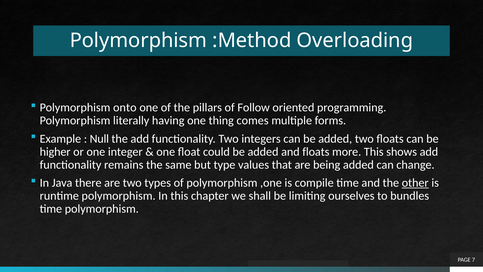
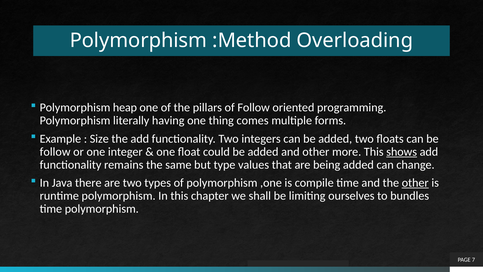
onto: onto -> heap (125, 107)
Null: Null -> Size (99, 139)
higher: higher -> follow (55, 152)
and floats: floats -> other (316, 152)
shows underline: none -> present (402, 152)
